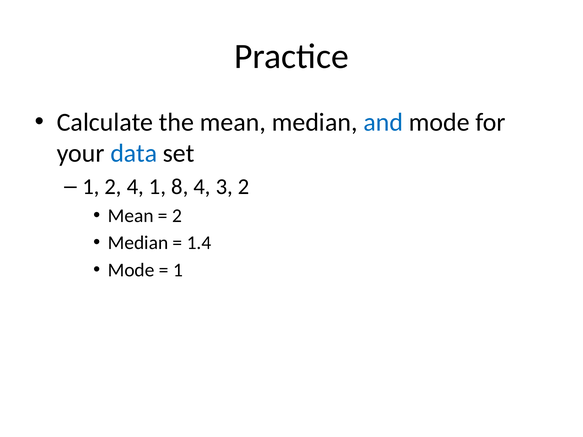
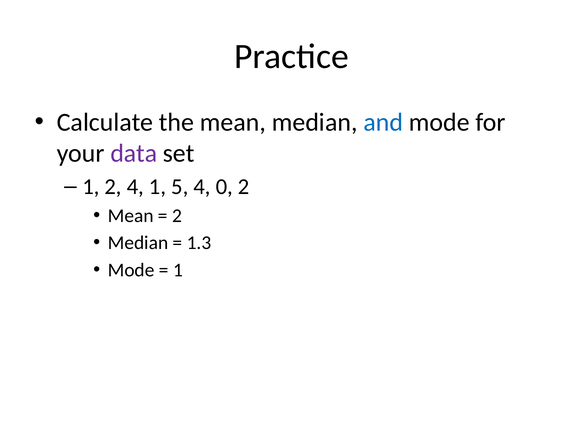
data colour: blue -> purple (134, 153)
8: 8 -> 5 (180, 187)
3: 3 -> 0 (224, 187)
1.4: 1.4 -> 1.3 (199, 243)
